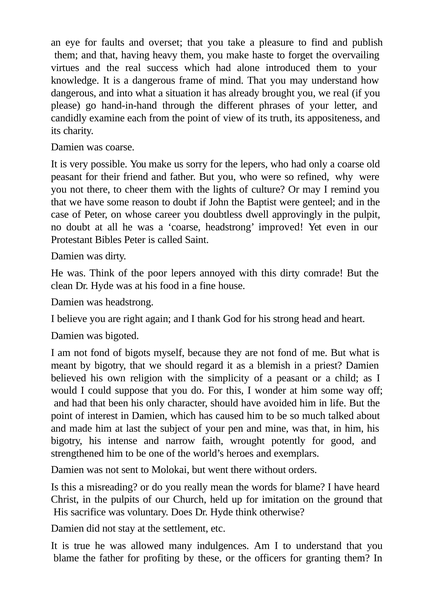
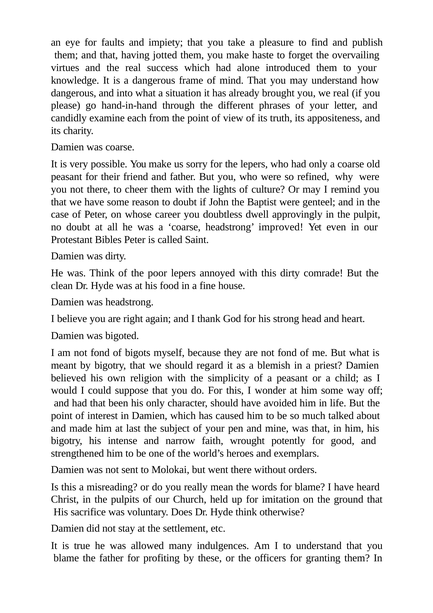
overset: overset -> impiety (166, 42)
heavy: heavy -> jotted (165, 55)
